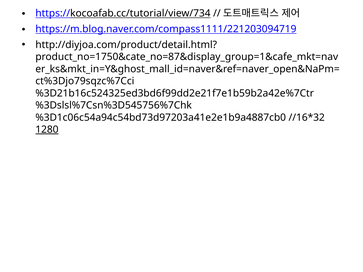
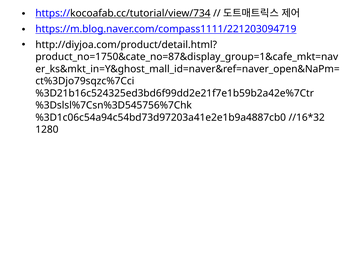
1280 underline: present -> none (47, 130)
